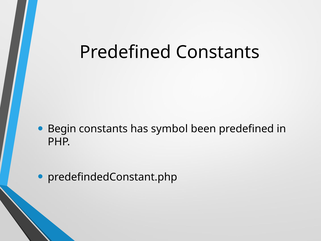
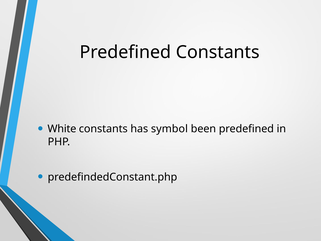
Begin: Begin -> White (62, 129)
